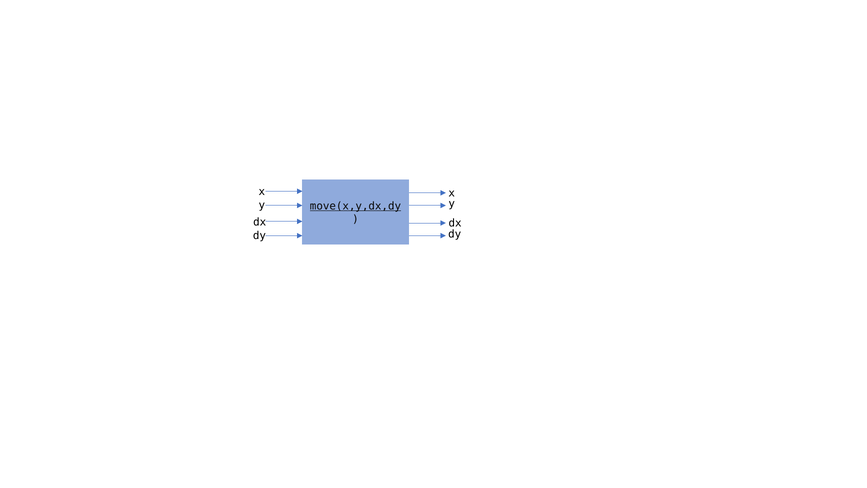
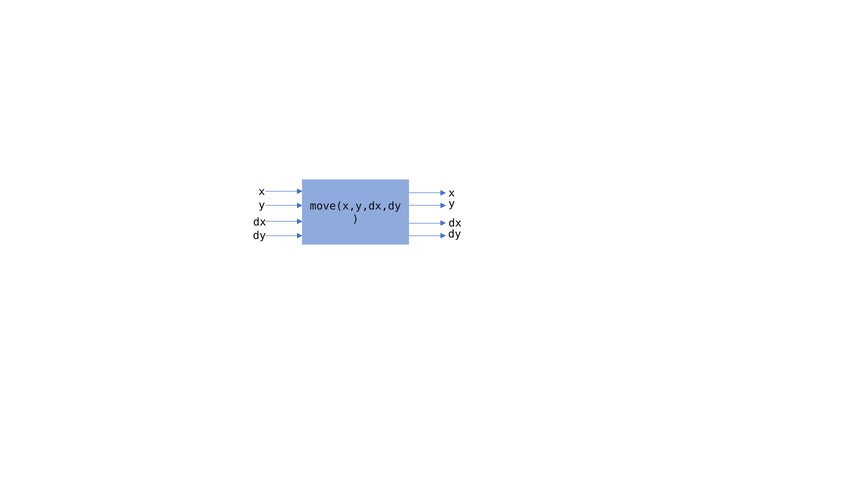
move(x,y,dx,dy underline: present -> none (355, 206)
